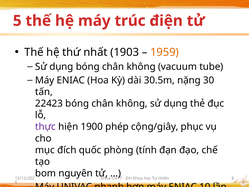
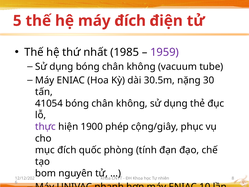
máy trúc: trúc -> đích (130, 21)
1903: 1903 -> 1985 (125, 52)
1959 colour: orange -> purple (165, 52)
22423: 22423 -> 41054 (49, 103)
